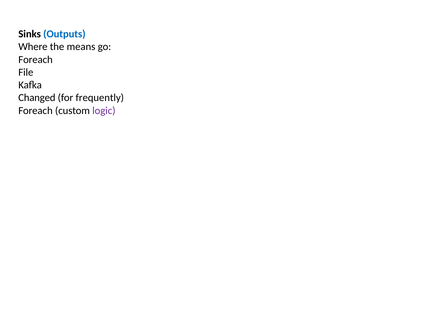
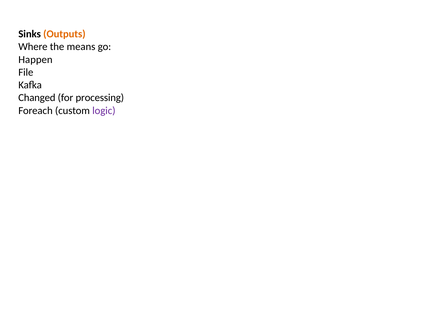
Outputs colour: blue -> orange (64, 34)
Foreach: Foreach -> Happen (35, 59)
frequently: frequently -> processing (100, 98)
